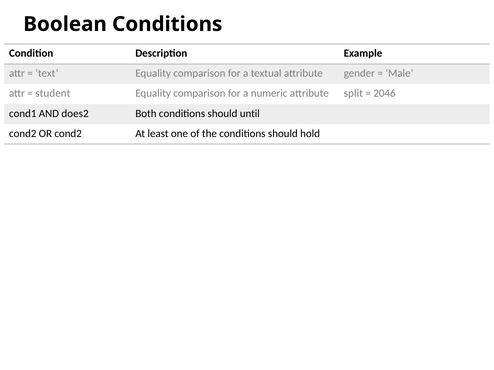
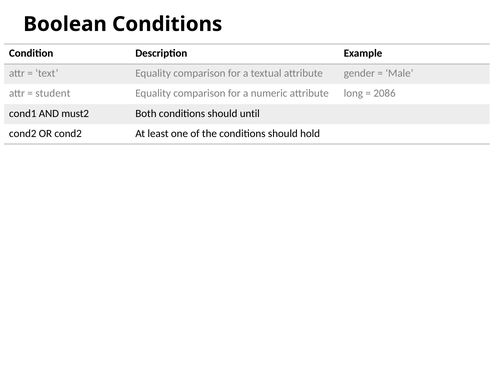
split: split -> long (353, 94)
2046: 2046 -> 2086 (384, 94)
does2: does2 -> must2 (75, 114)
